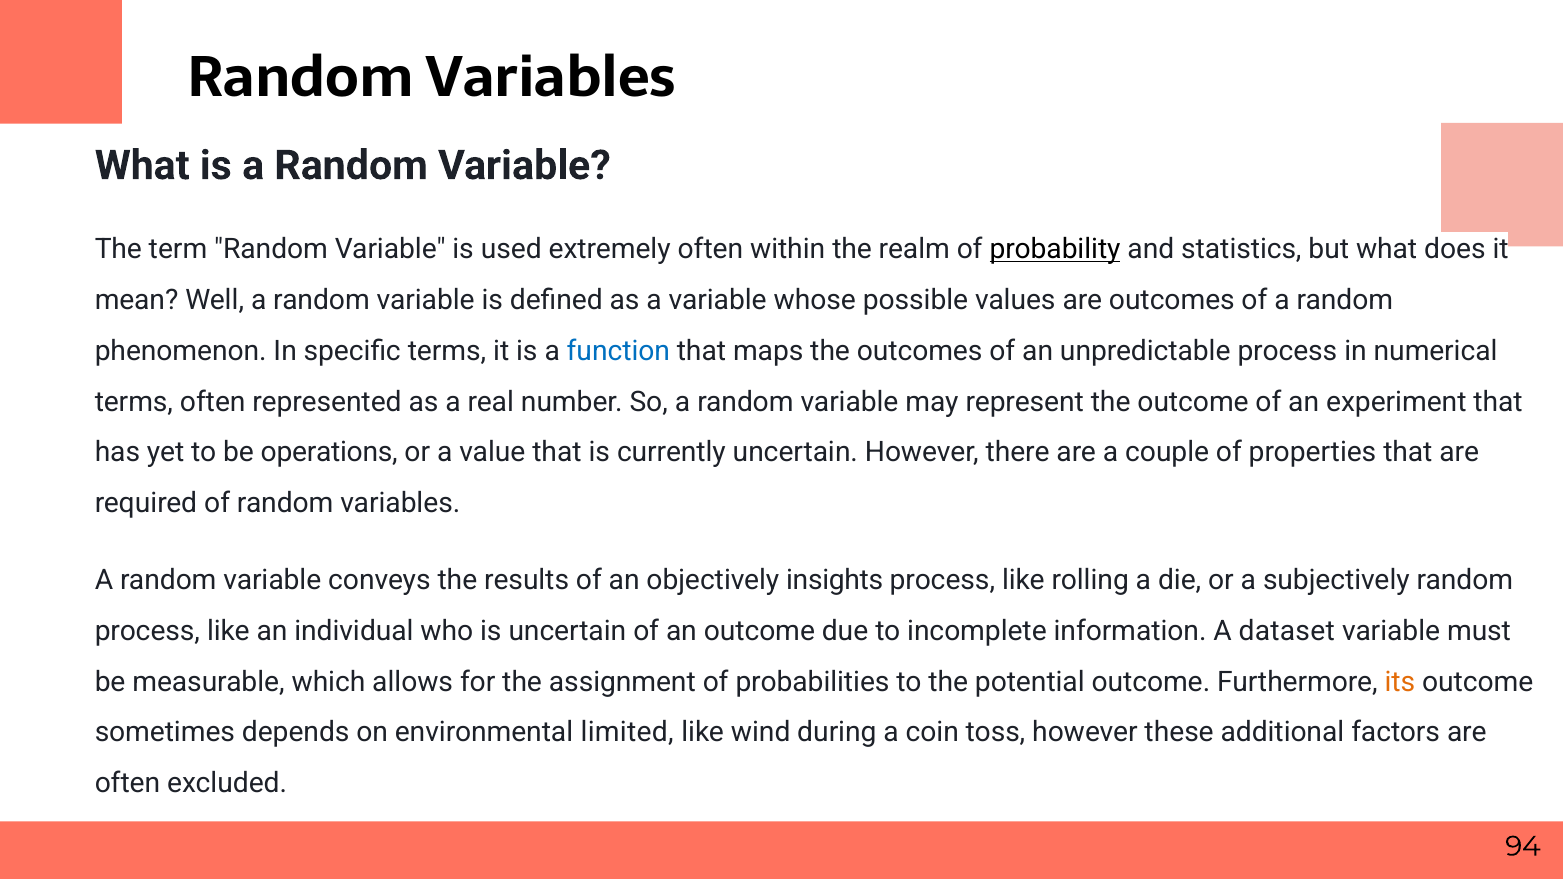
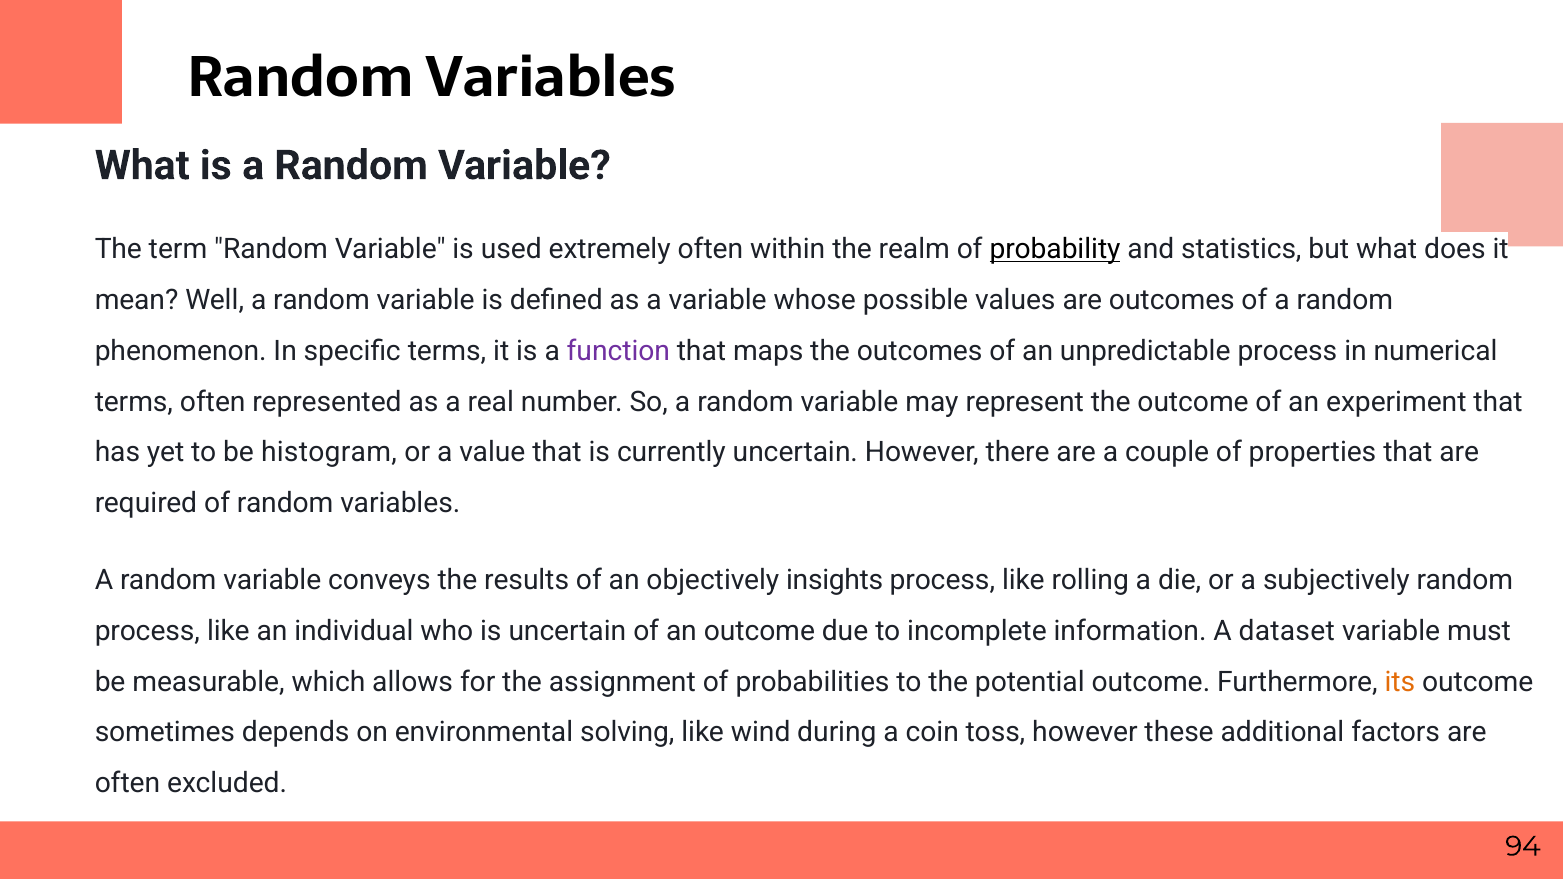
function colour: blue -> purple (618, 351)
operations: operations -> histogram (329, 453)
limited: limited -> solving (627, 733)
